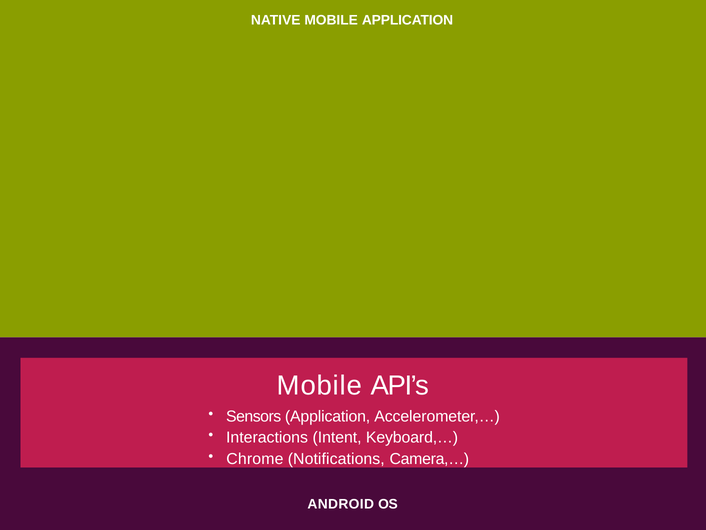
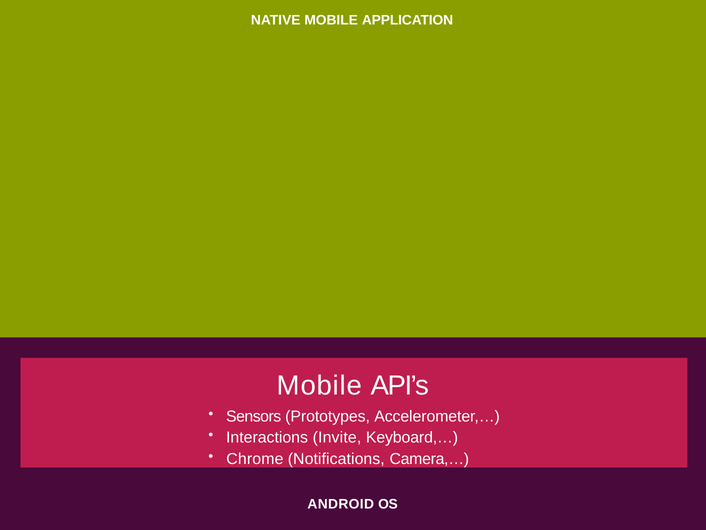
Sensors Application: Application -> Prototypes (328, 416)
Intent: Intent -> Invite (337, 437)
